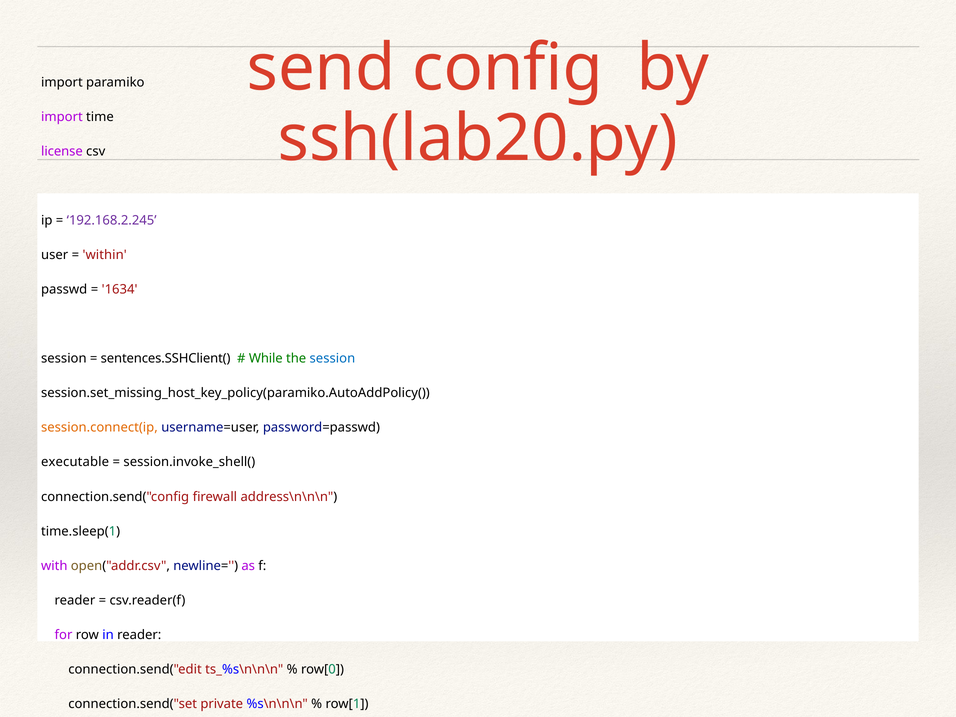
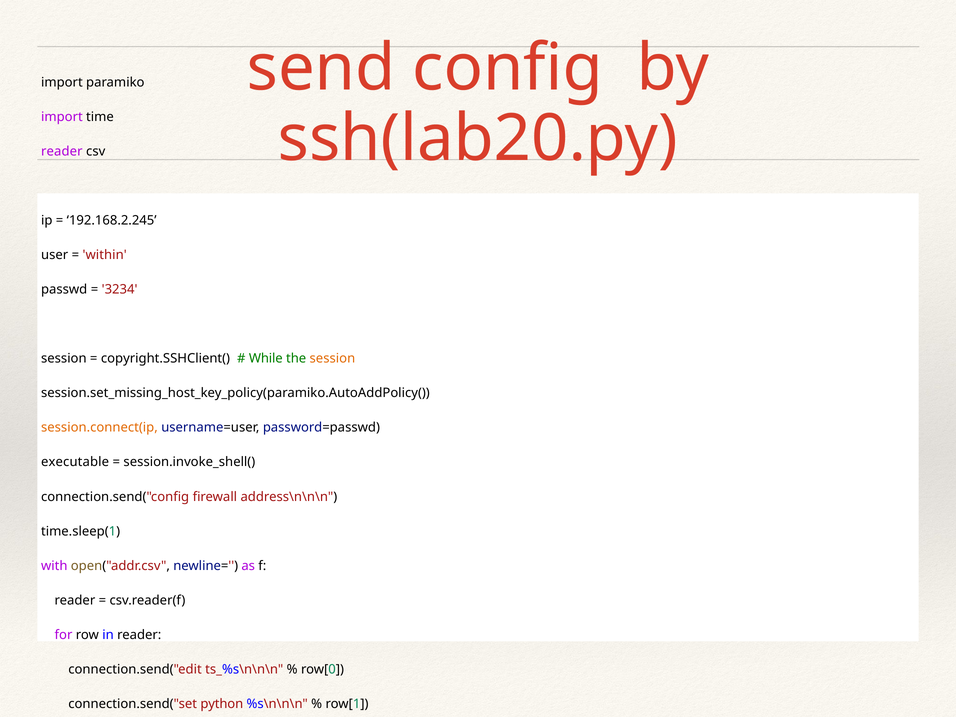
license: license -> reader (62, 151)
192.168.2.245 colour: purple -> black (112, 220)
1634: 1634 -> 3234 (120, 289)
sentences.SSHClient(: sentences.SSHClient( -> copyright.SSHClient( (165, 359)
session colour: blue -> orange (332, 359)
private: private -> python (222, 704)
